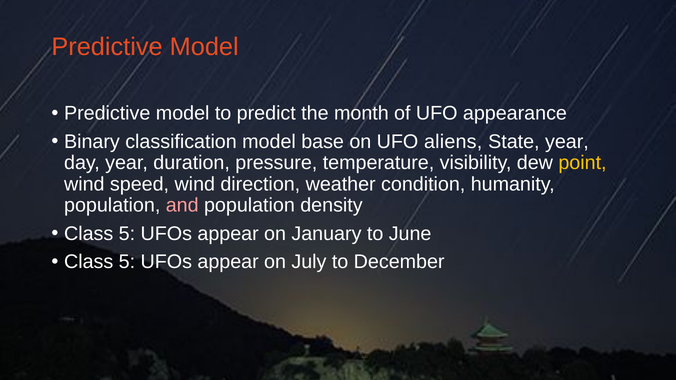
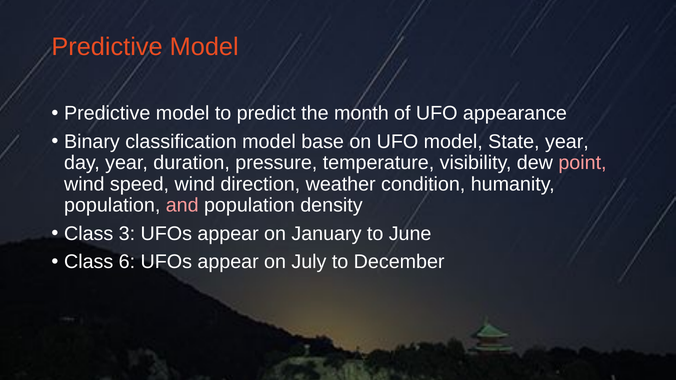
UFO aliens: aliens -> model (453, 142)
point colour: yellow -> pink (582, 163)
5: 5 -> 3 (127, 234)
5: 5 -> 6 (127, 262)
